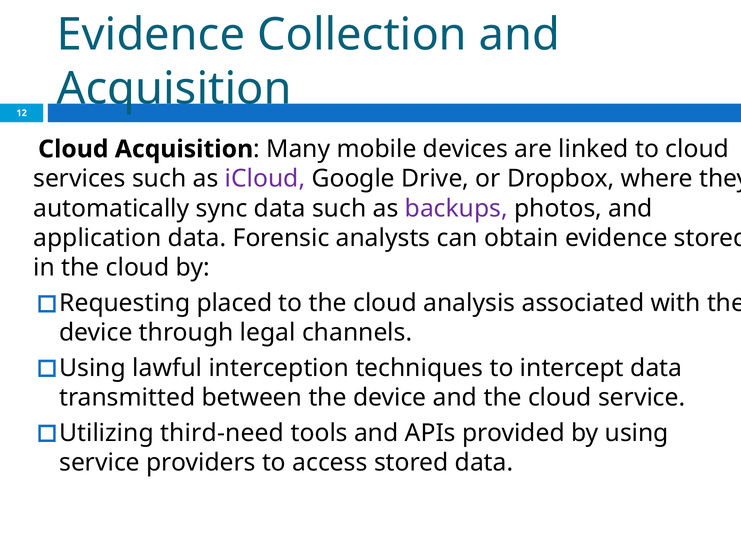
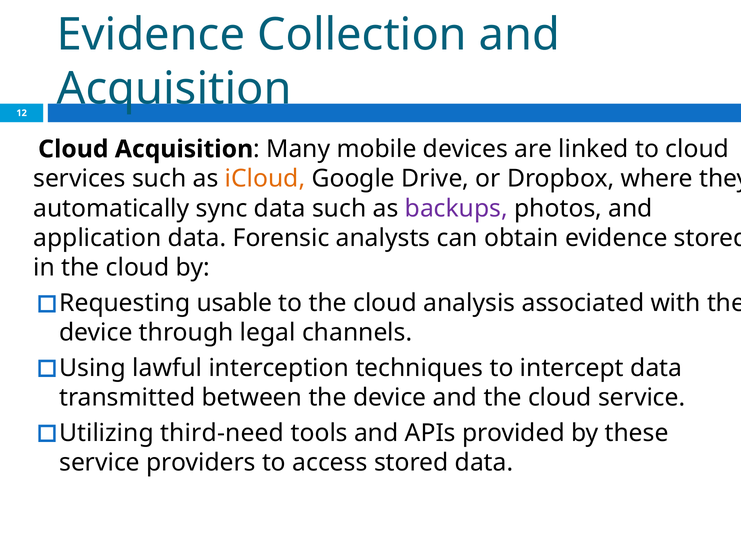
iCloud colour: purple -> orange (265, 179)
placed: placed -> usable (235, 303)
using: using -> these (637, 433)
